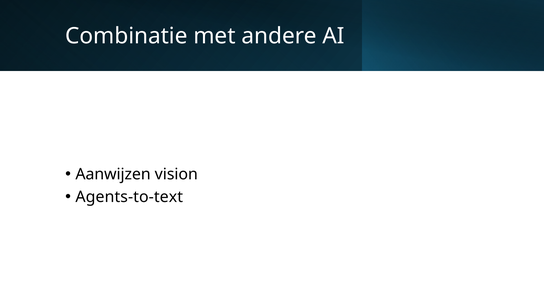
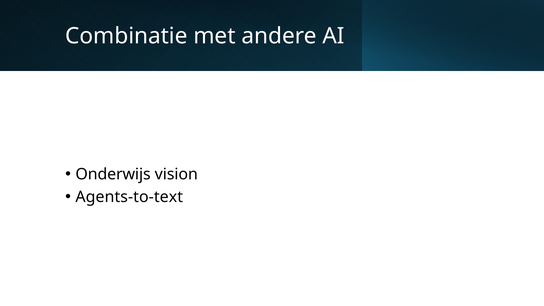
Aanwijzen: Aanwijzen -> Onderwijs (113, 174)
